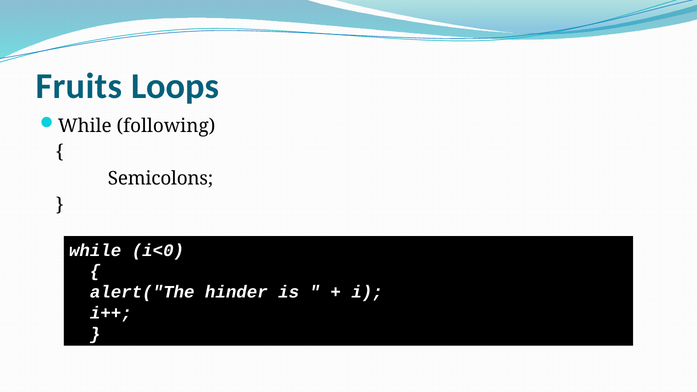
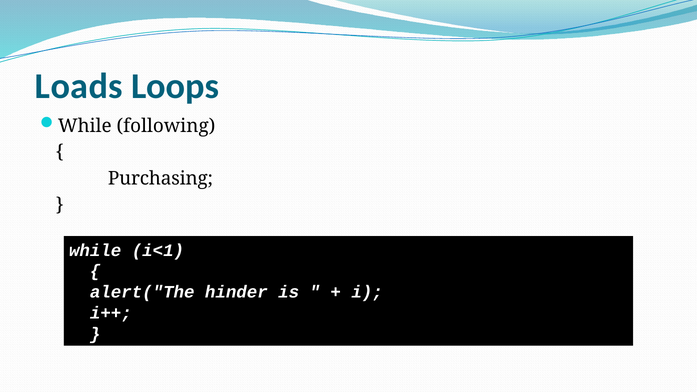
Fruits: Fruits -> Loads (79, 86)
Semicolons: Semicolons -> Purchasing (160, 179)
i<0: i<0 -> i<1 (158, 250)
